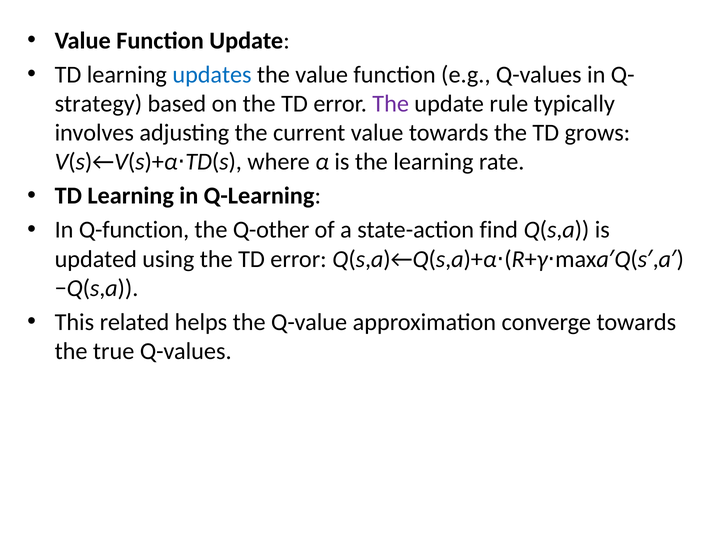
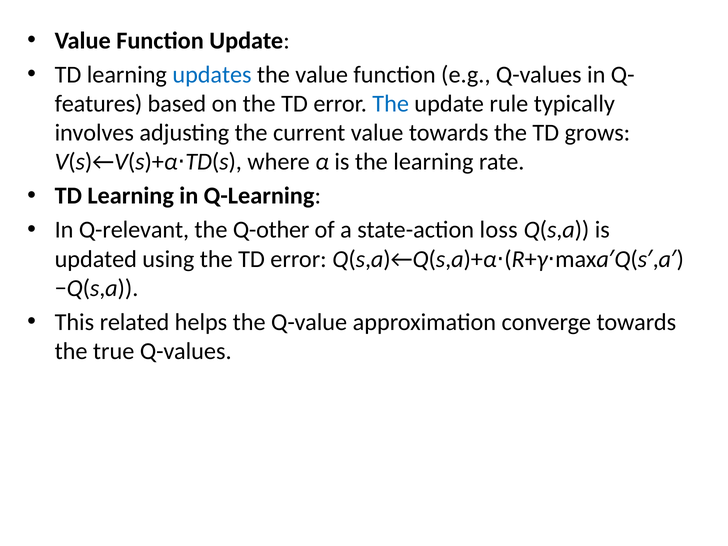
strategy: strategy -> features (98, 104)
The colour: purple -> blue (391, 104)
Q-function: Q-function -> Q-relevant (134, 230)
find: find -> loss (499, 230)
